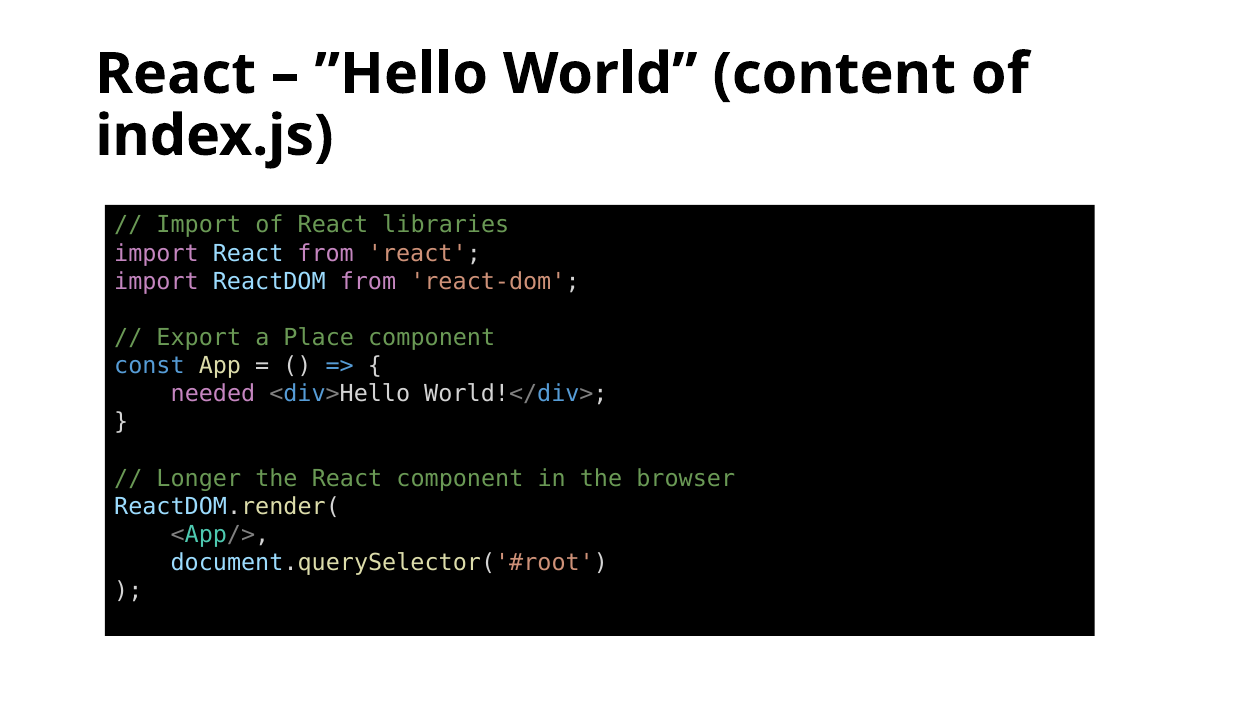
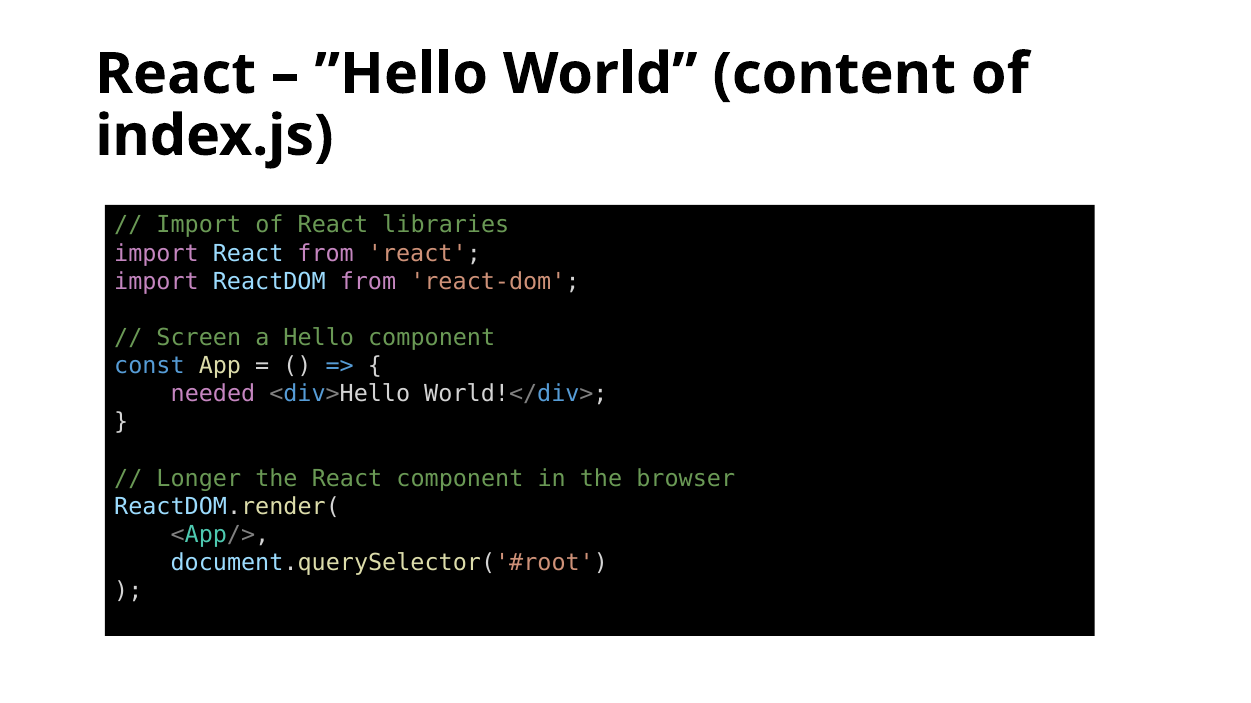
Export: Export -> Screen (199, 338)
Place: Place -> Hello (319, 338)
